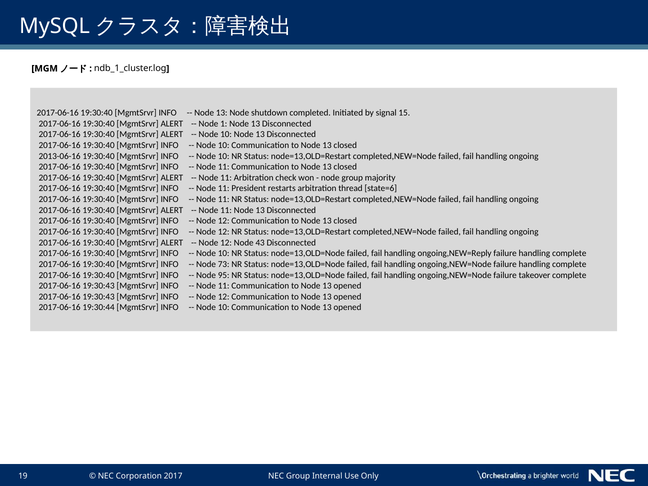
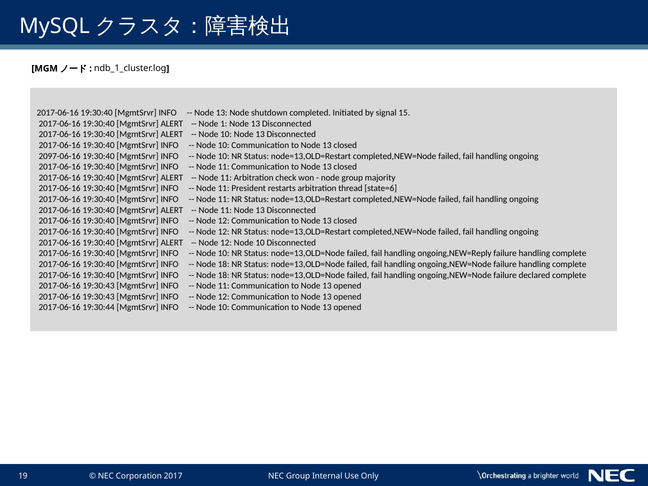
2013-06-16: 2013-06-16 -> 2097-06-16 (60, 156)
12 Node 43: 43 -> 10 (260, 243)
73: 73 -> 18 (224, 264)
95: 95 -> 18 (224, 275)
takeover: takeover -> declared (534, 275)
